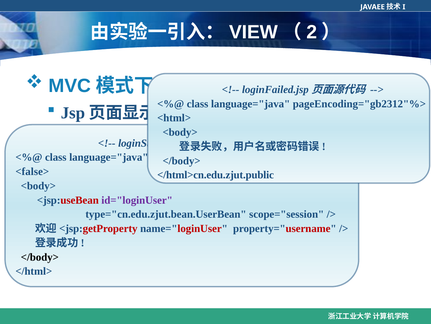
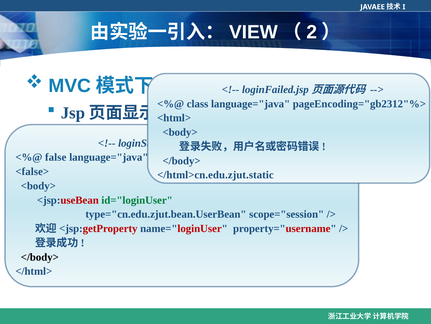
class: class -> false (56, 157)
</html>cn.edu.zjut.public: </html>cn.edu.zjut.public -> </html>cn.edu.zjut.static (215, 175)
id="loginUser colour: purple -> green (137, 200)
